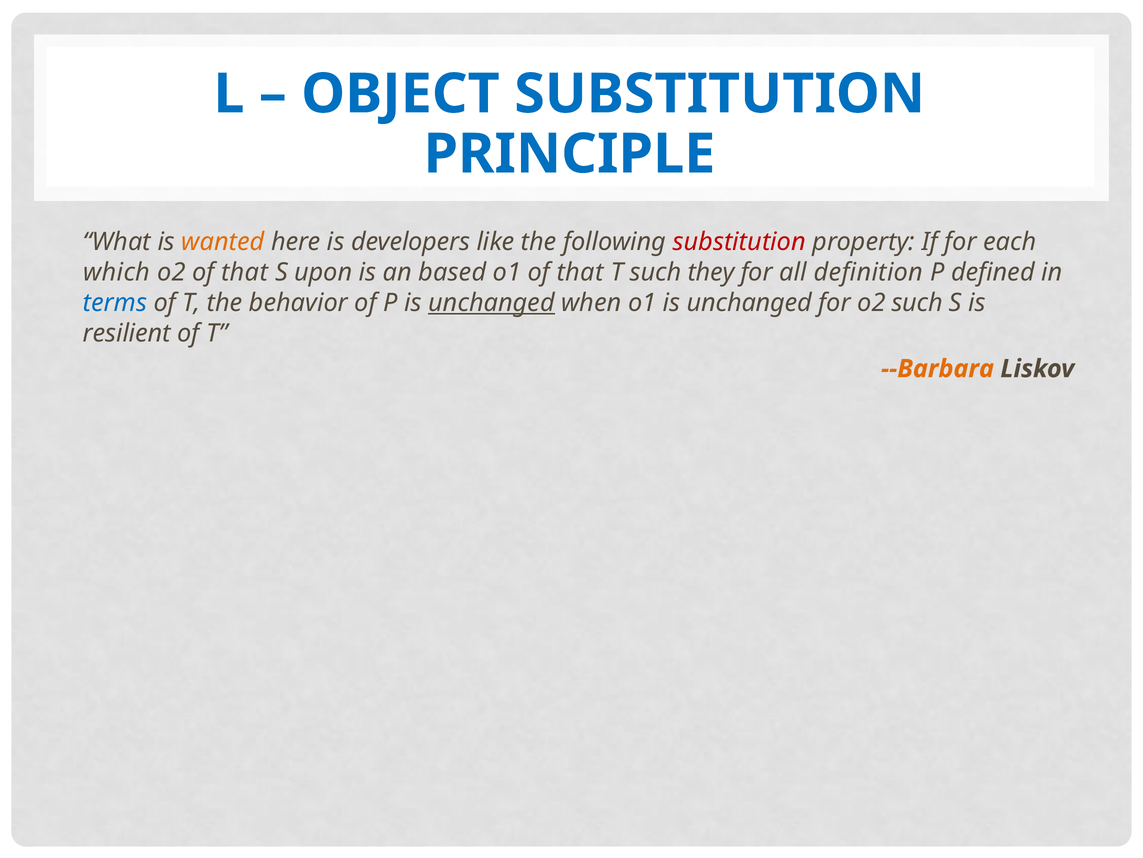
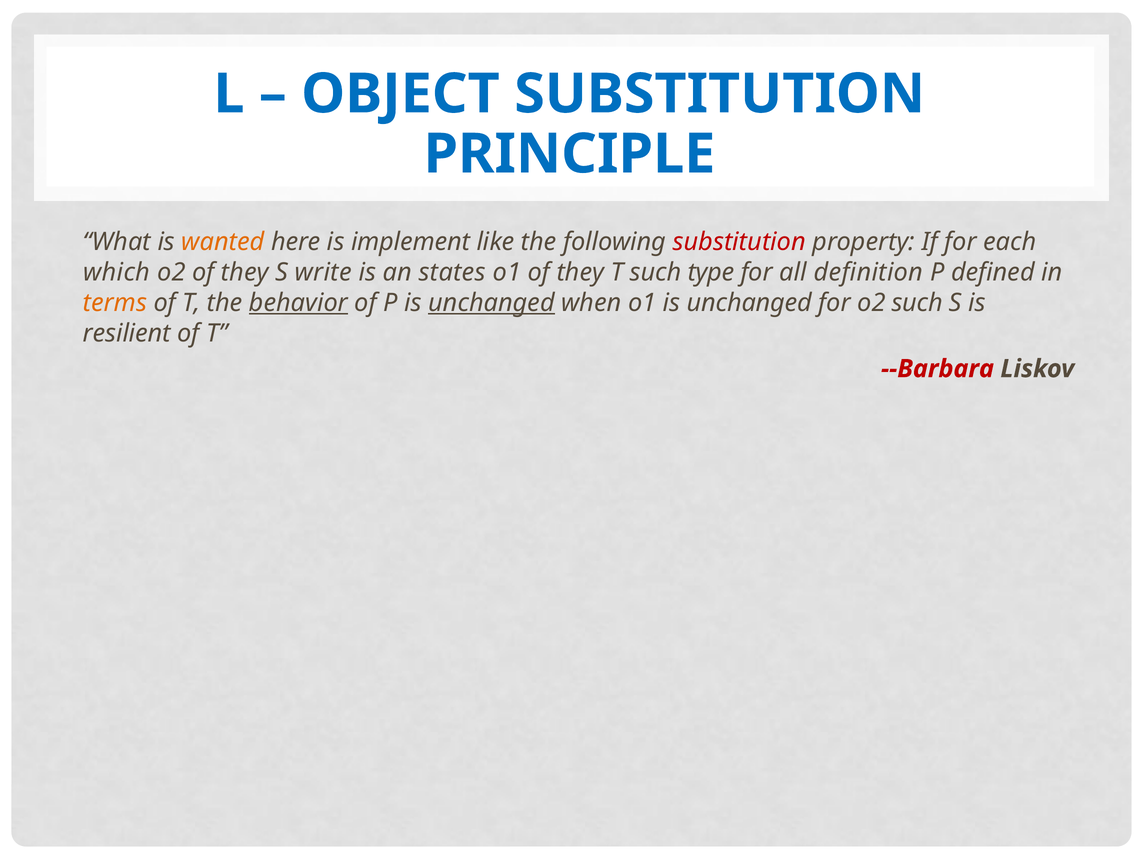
developers: developers -> implement (411, 242)
o2 of that: that -> they (245, 272)
upon: upon -> write (323, 272)
based: based -> states (452, 272)
o1 of that: that -> they (580, 272)
they: they -> type (711, 272)
terms colour: blue -> orange (115, 303)
behavior underline: none -> present (298, 303)
--Barbara colour: orange -> red (938, 369)
